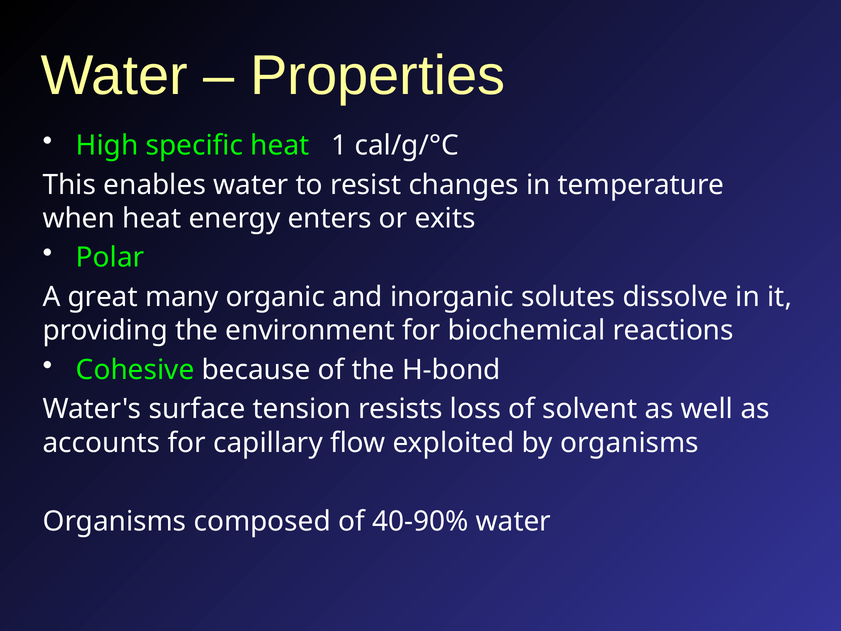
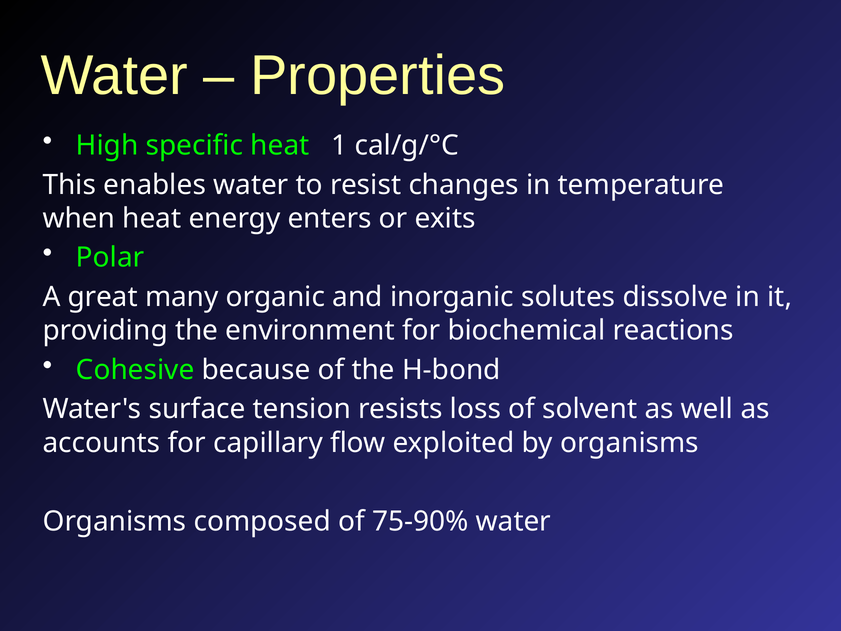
40-90%: 40-90% -> 75-90% (420, 521)
